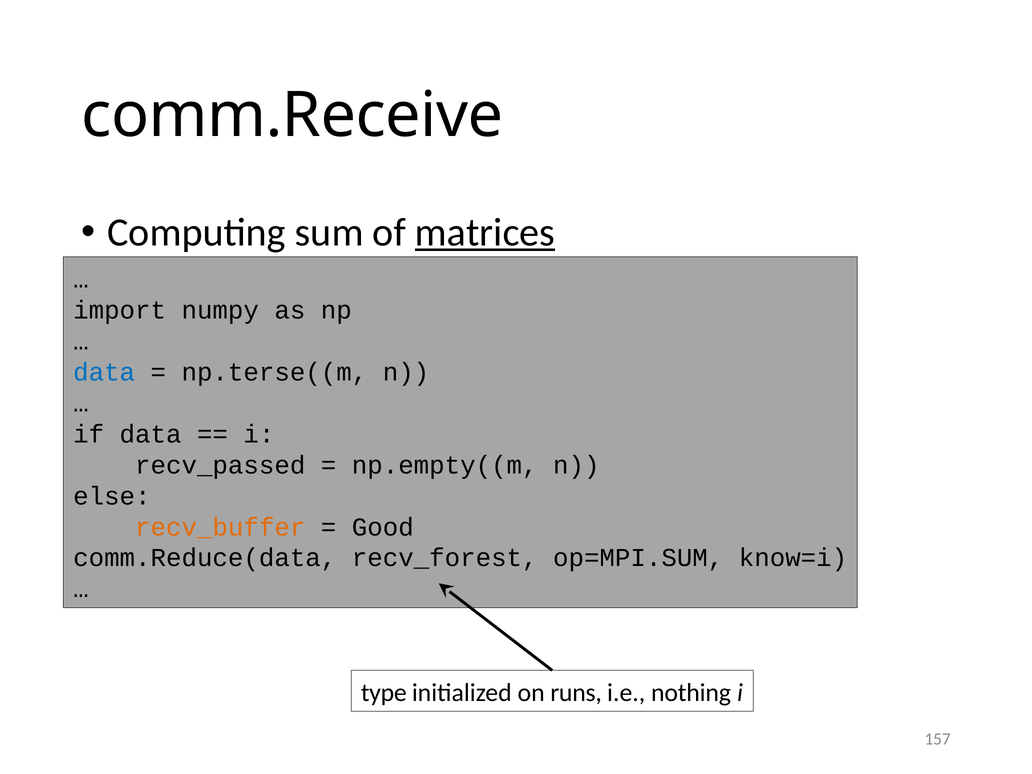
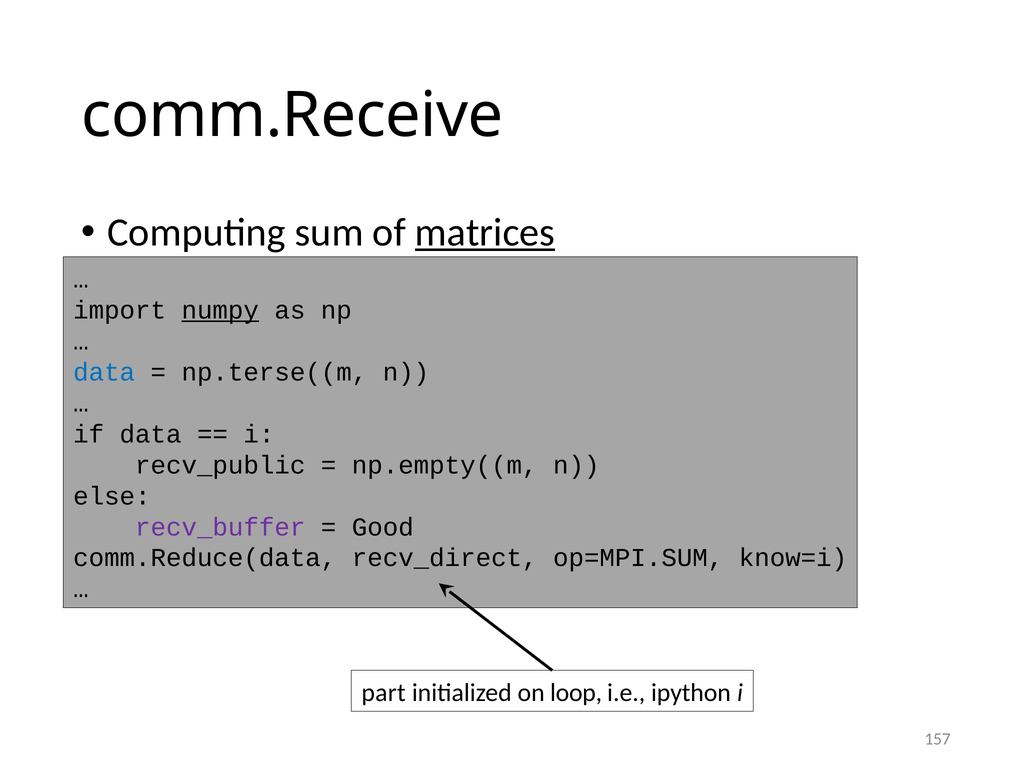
numpy underline: none -> present (220, 310)
recv_passed: recv_passed -> recv_public (220, 465)
recv_buffer colour: orange -> purple (220, 527)
recv_forest: recv_forest -> recv_direct (445, 558)
type: type -> part (384, 693)
runs: runs -> loop (576, 693)
nothing: nothing -> ipython (691, 693)
